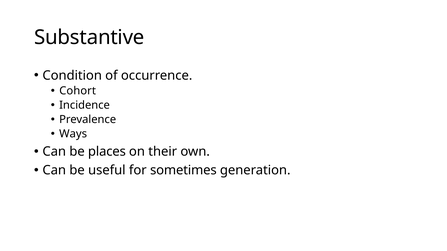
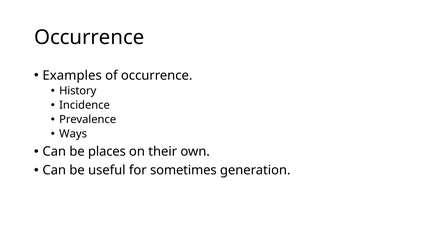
Substantive: Substantive -> Occurrence (89, 38)
Condition: Condition -> Examples (72, 76)
Cohort: Cohort -> History (78, 91)
